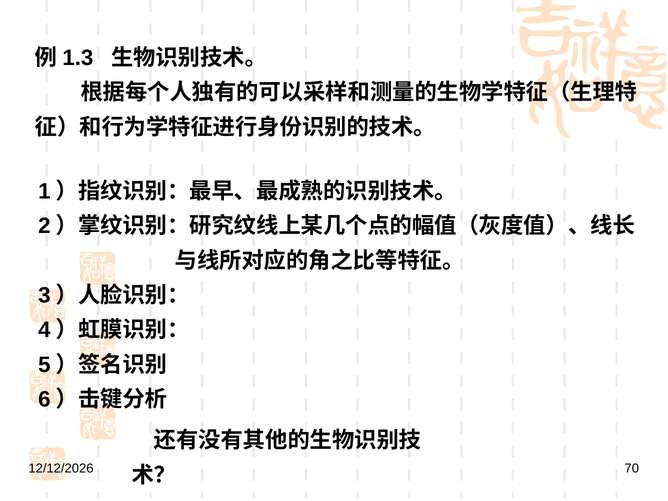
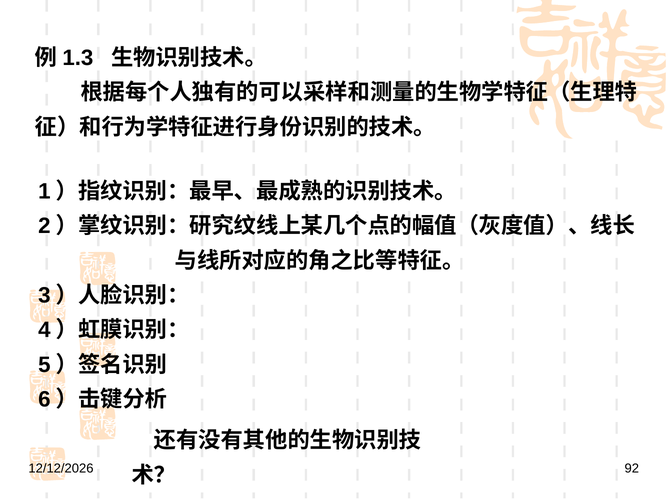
70: 70 -> 92 (632, 468)
